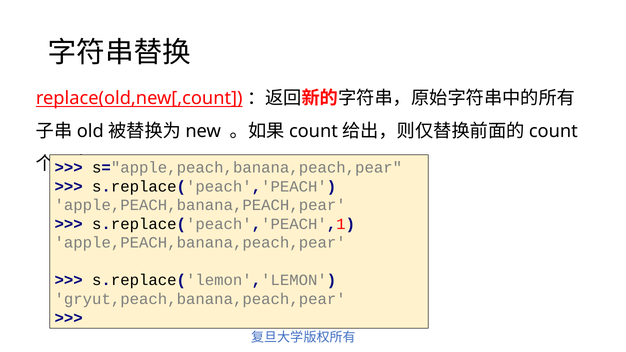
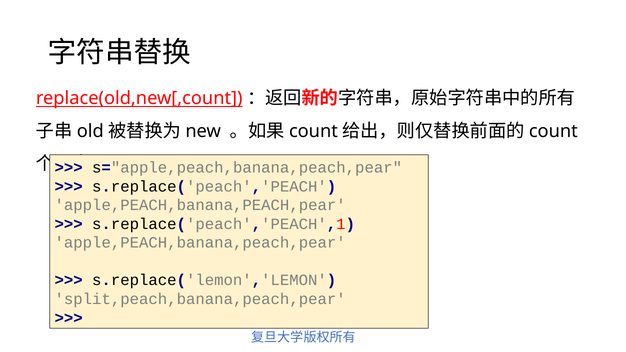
gryut,peach,banana,peach,pear: gryut,peach,banana,peach,pear -> split,peach,banana,peach,pear (200, 299)
